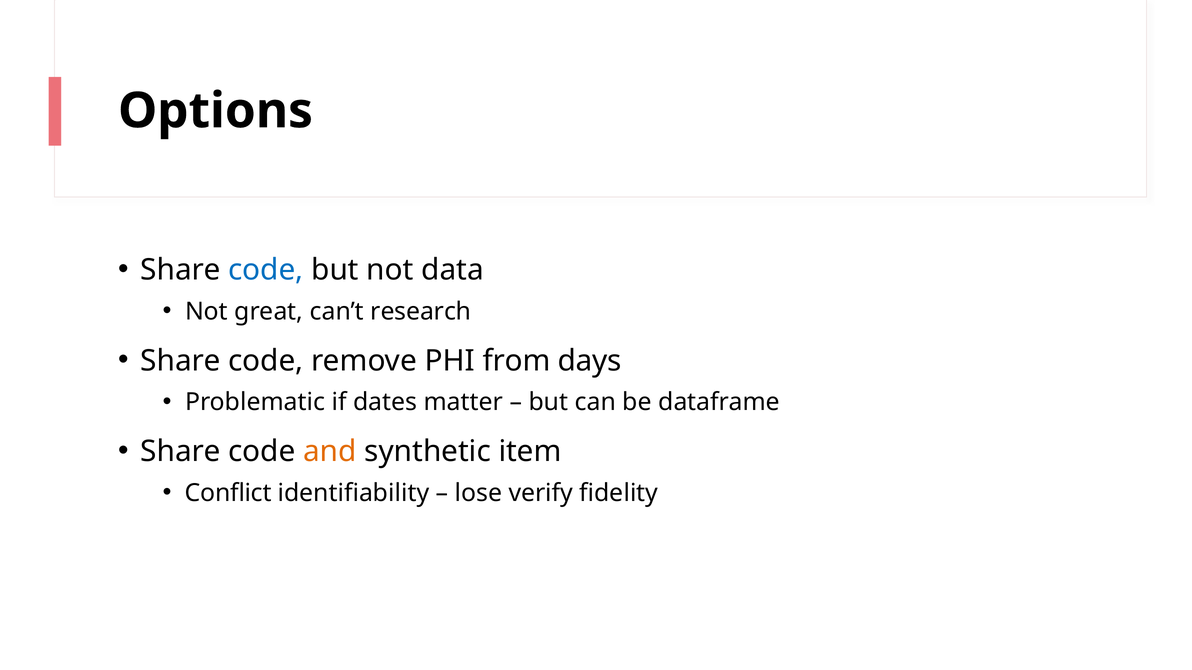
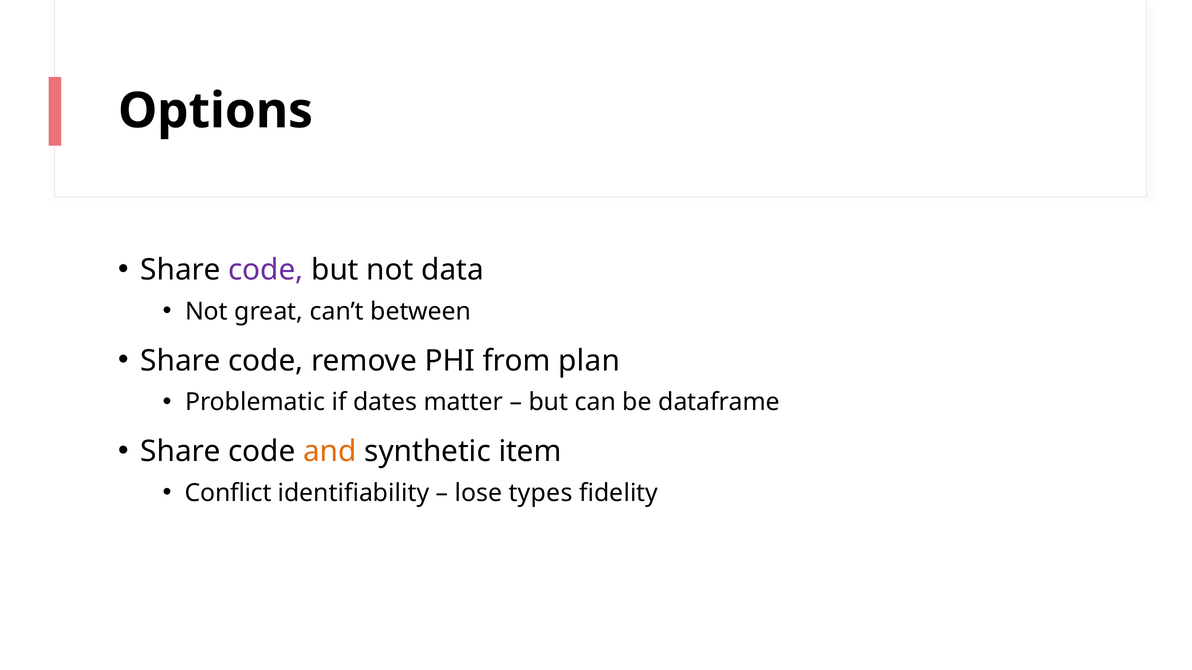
code colour: blue -> purple (266, 270)
research: research -> between (421, 312)
days: days -> plan (589, 361)
verify: verify -> types (541, 493)
